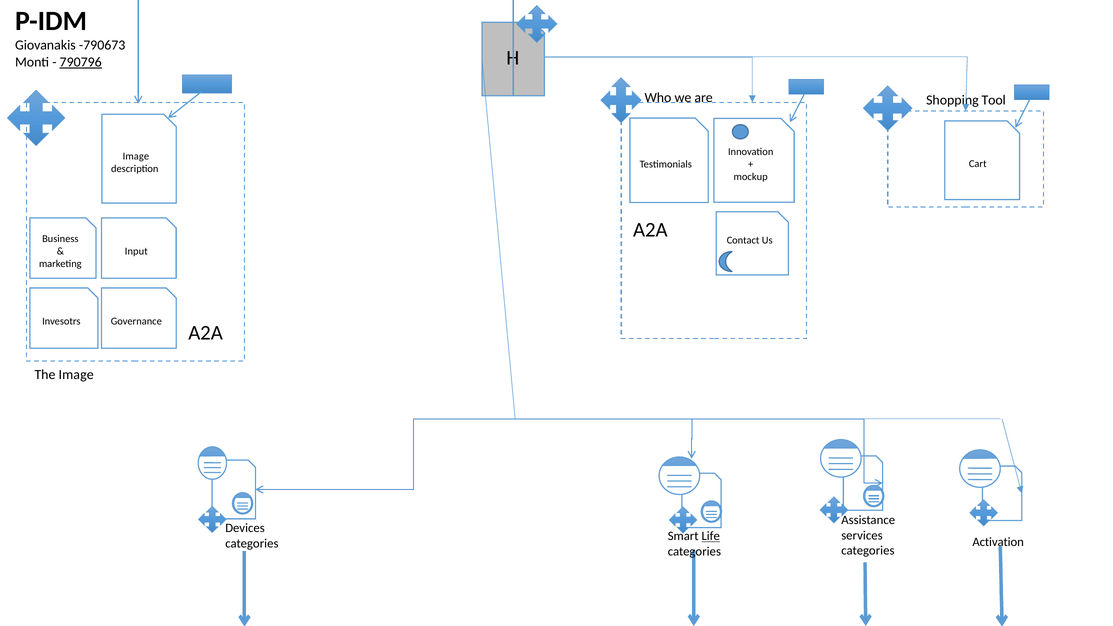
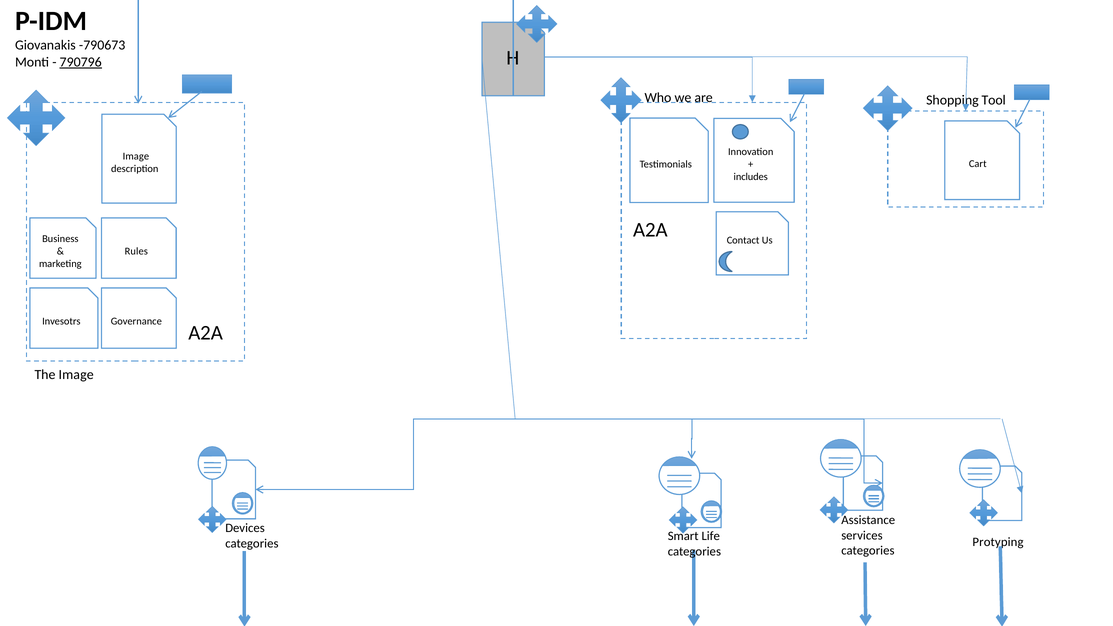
mockup: mockup -> includes (751, 177)
Input: Input -> Rules (136, 251)
Life underline: present -> none (711, 536)
Activation: Activation -> Protyping (998, 542)
